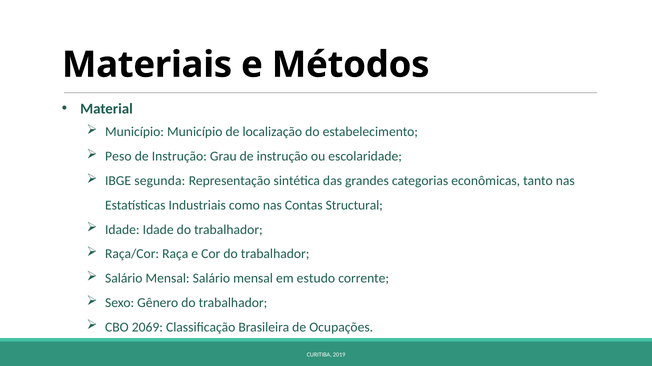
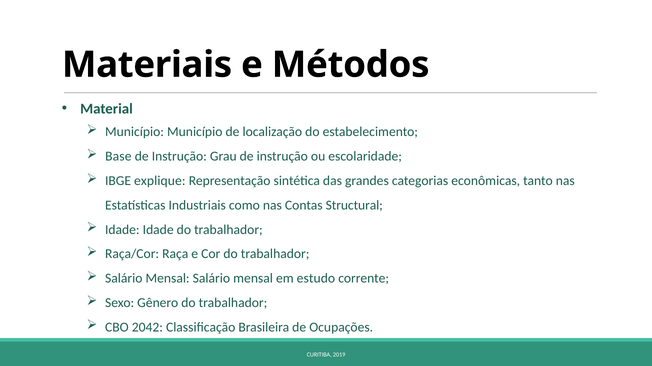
Peso: Peso -> Base (118, 157)
segunda: segunda -> explique (160, 181)
2069: 2069 -> 2042 (147, 328)
